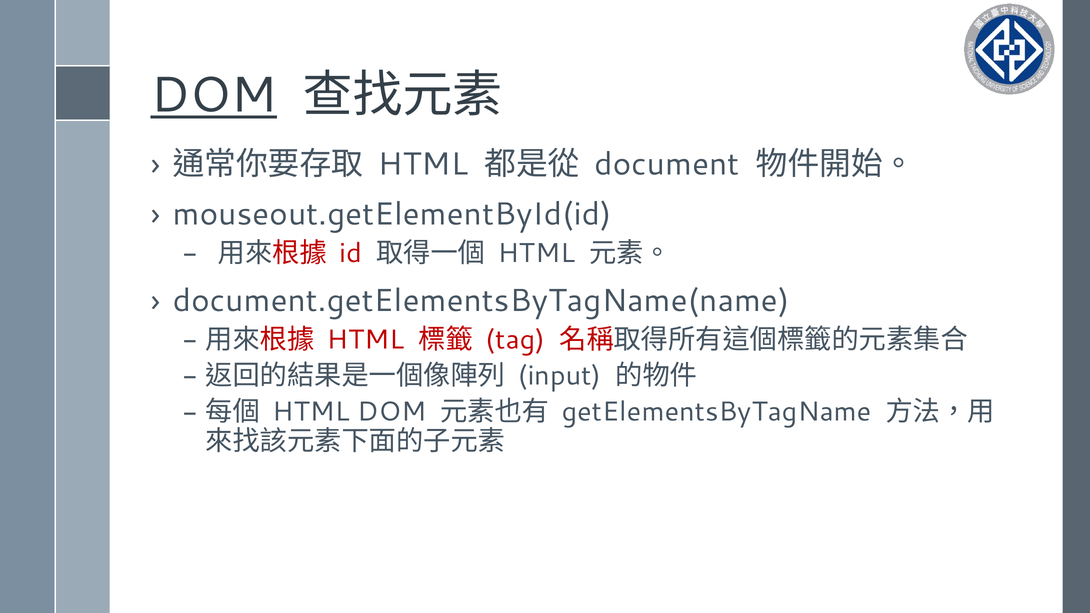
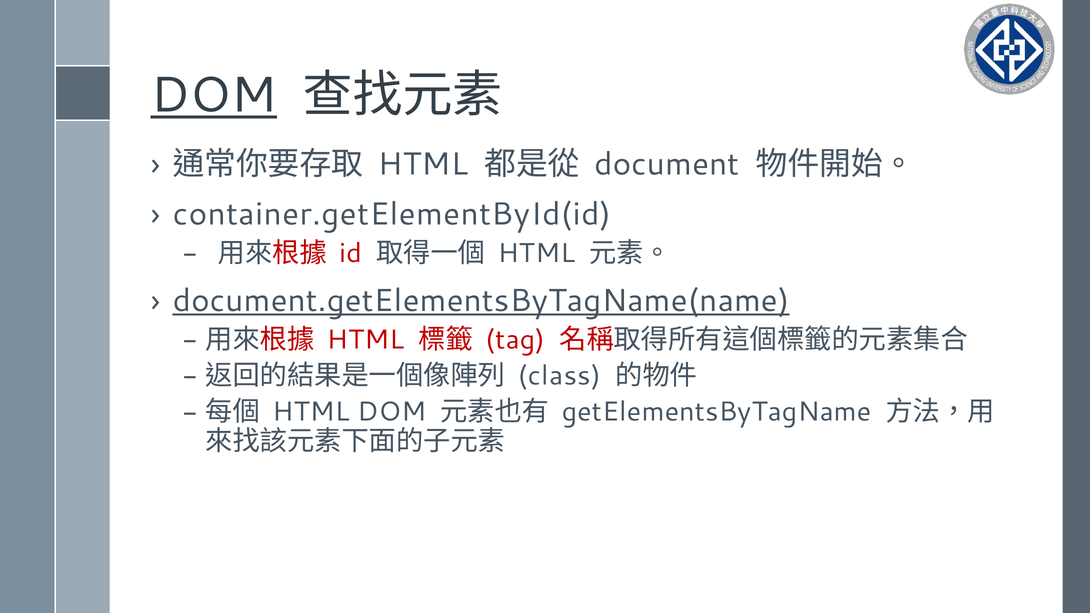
mouseout.getElementById(id: mouseout.getElementById(id -> container.getElementById(id (392, 214)
document.getElementsByTagName(name underline: none -> present (481, 301)
input: input -> class (559, 376)
